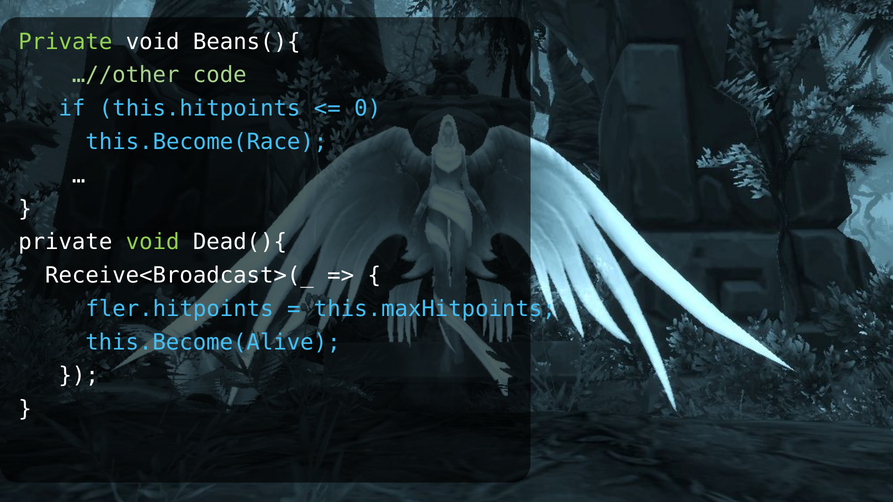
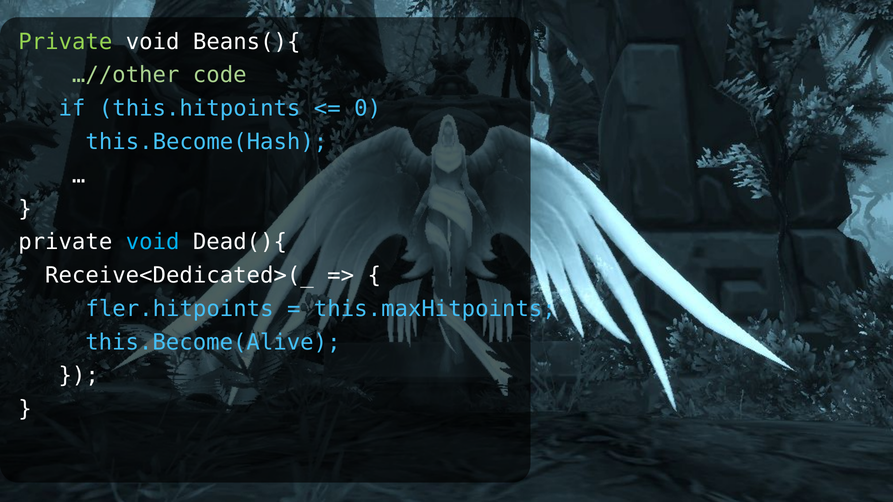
this.Become(Race: this.Become(Race -> this.Become(Hash (206, 142)
void colour: light green -> light blue (153, 242)
Receive<Broadcast>(_: Receive<Broadcast>(_ -> Receive<Dedicated>(_ (179, 276)
